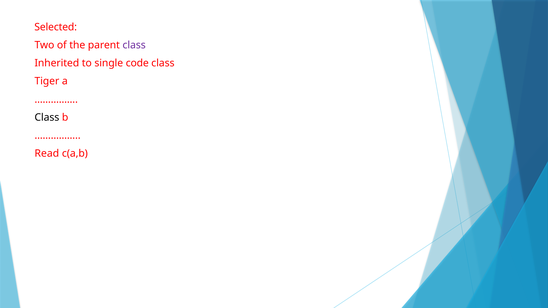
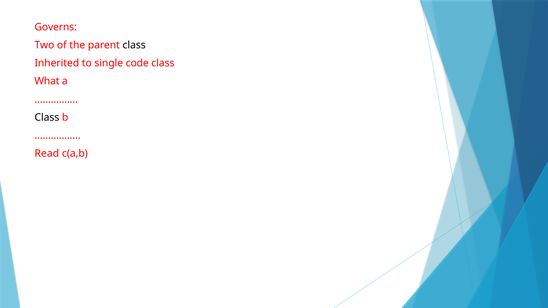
Selected: Selected -> Governs (56, 27)
class colour: purple -> black (134, 45)
Tiger: Tiger -> What (47, 81)
